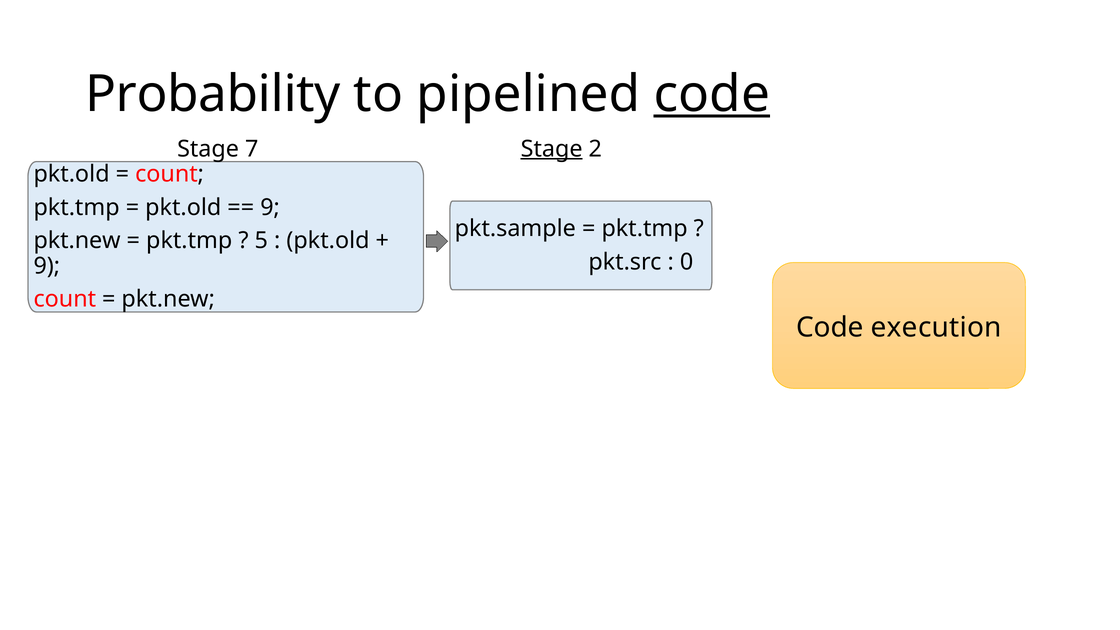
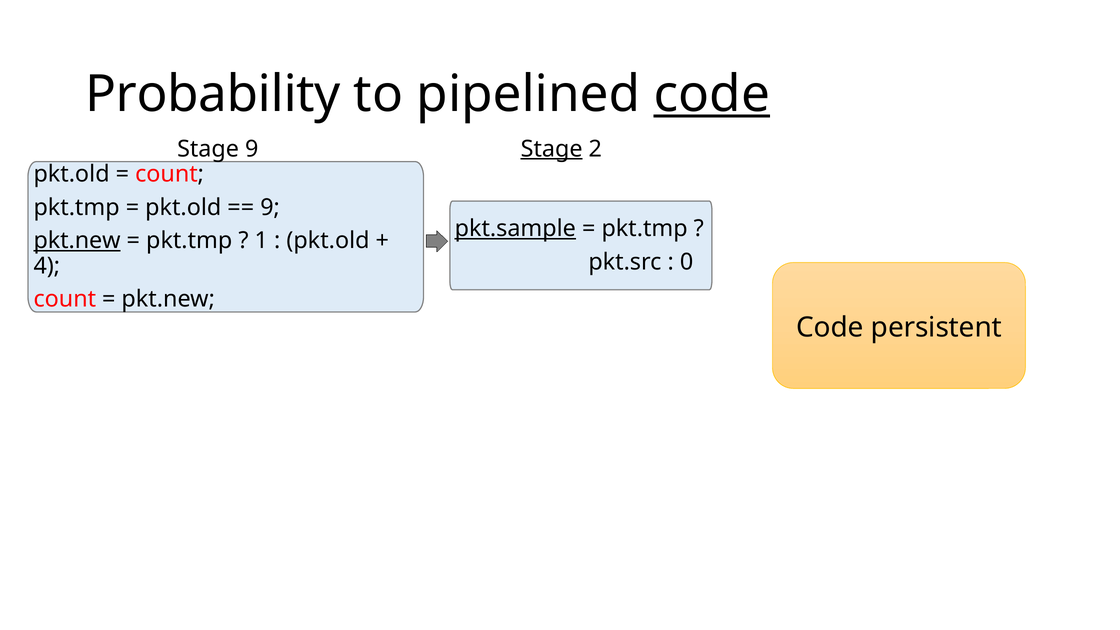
Stage 7: 7 -> 9 (252, 149)
pkt.sample underline: none -> present (515, 229)
pkt.new underline: none -> present (77, 241)
5: 5 -> 1 (261, 241)
9: 9 -> 4 (47, 266)
execution: execution -> persistent (936, 327)
